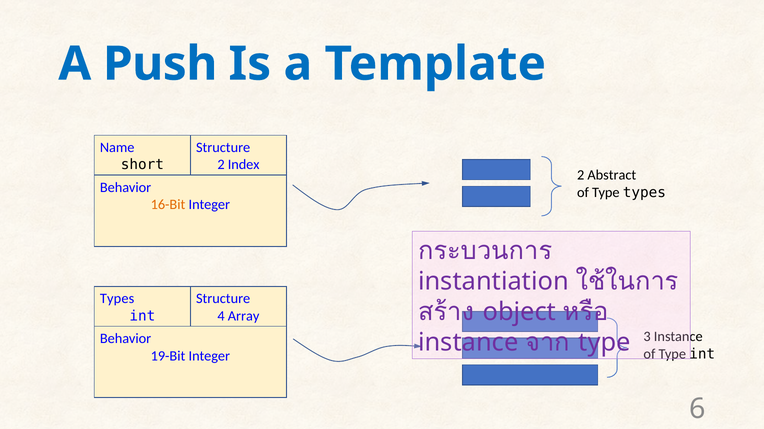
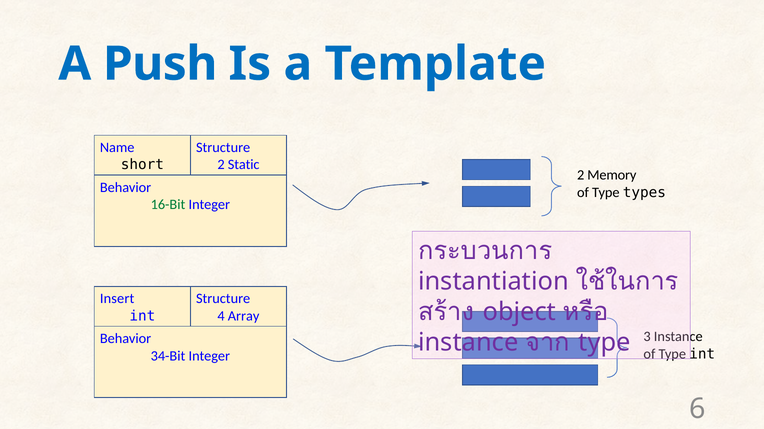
Index: Index -> Static (244, 165)
Abstract: Abstract -> Memory (612, 175)
16-Bit colour: orange -> green (168, 205)
Types: Types -> Insert (117, 299)
19-Bit: 19-Bit -> 34-Bit (168, 356)
